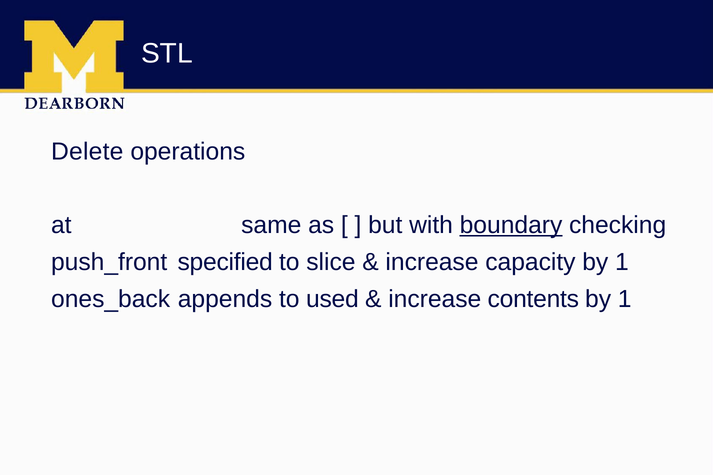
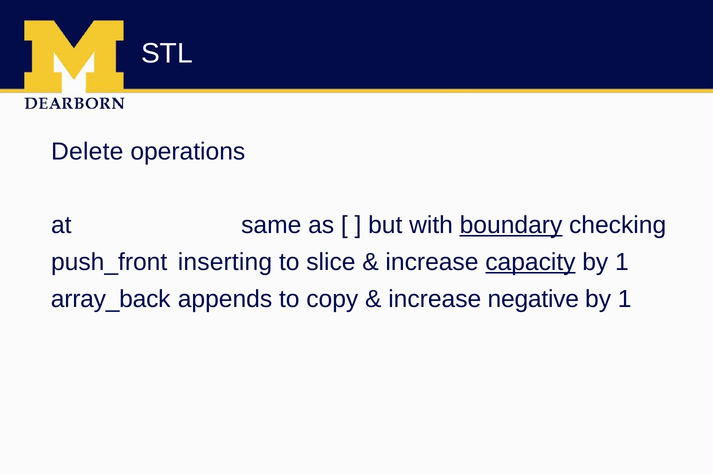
specified: specified -> inserting (225, 262)
capacity underline: none -> present (530, 262)
ones_back: ones_back -> array_back (111, 299)
used: used -> copy (332, 299)
contents: contents -> negative (533, 299)
